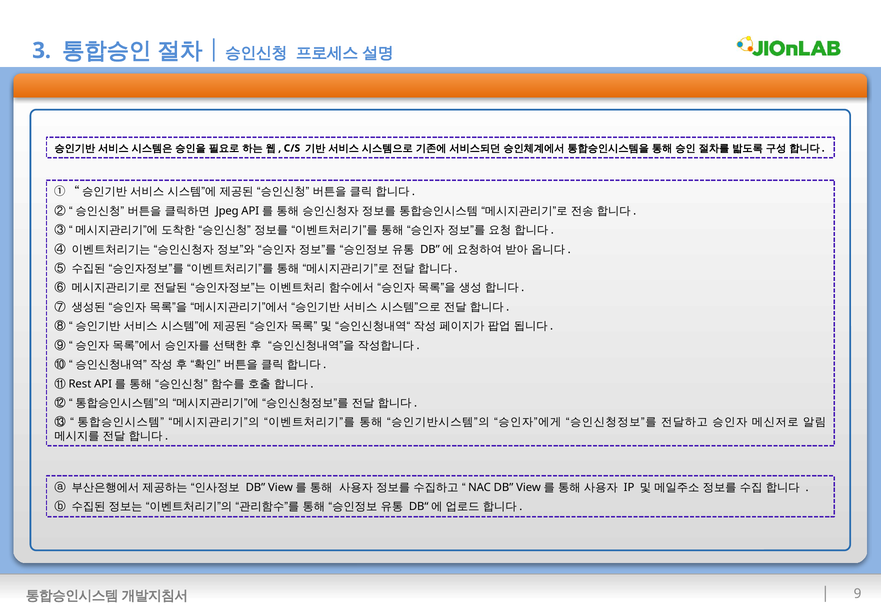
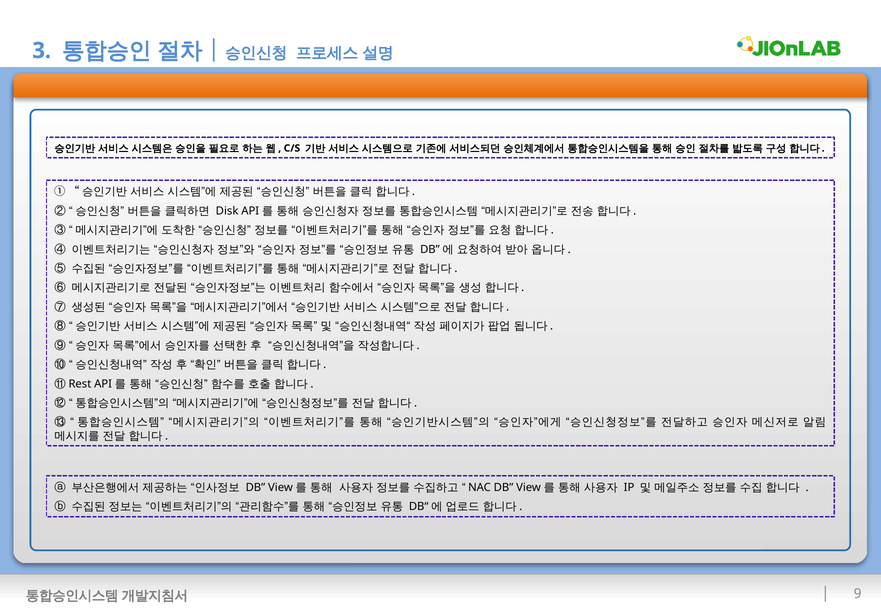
Jpeg: Jpeg -> Disk (227, 211)
